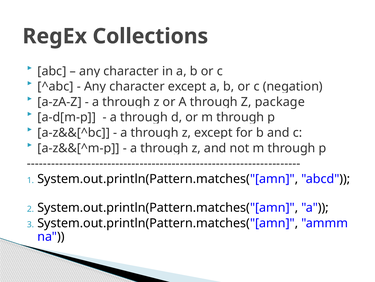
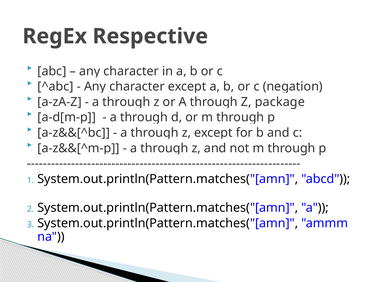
Collections: Collections -> Respective (150, 36)
